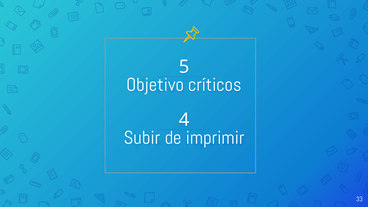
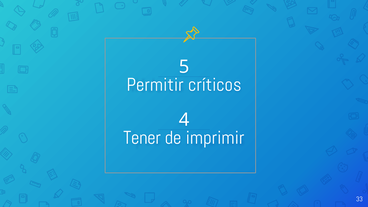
Objetivo: Objetivo -> Permitir (155, 85)
Subir: Subir -> Tener (142, 138)
